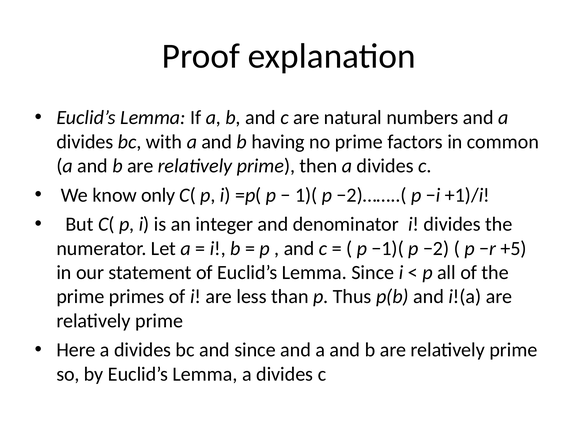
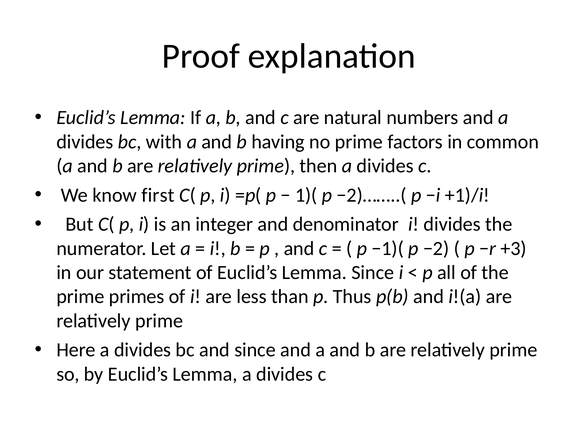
only: only -> first (158, 195)
+5: +5 -> +3 (514, 248)
